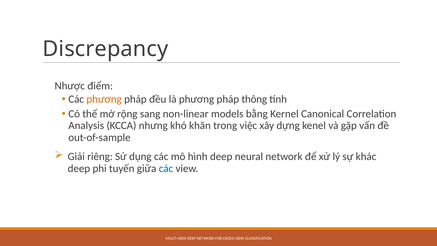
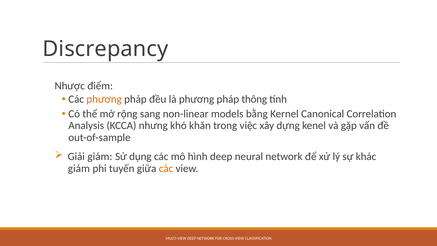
Giải riêng: riêng -> giám (100, 156)
deep: deep -> giám (79, 168)
các colour: blue -> orange (166, 168)
